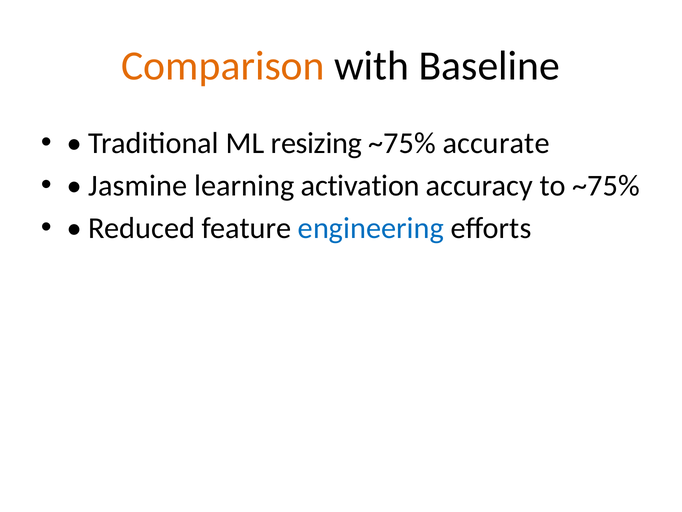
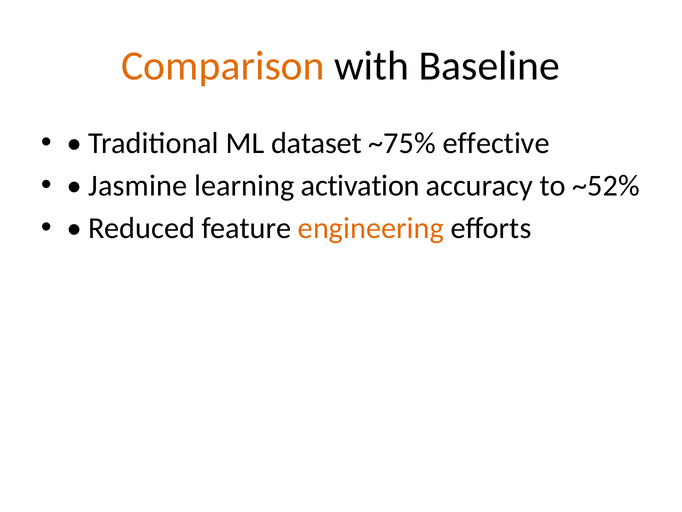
resizing: resizing -> dataset (316, 143)
accurate: accurate -> effective (496, 143)
to ~75%: ~75% -> ~52% (606, 186)
engineering colour: blue -> orange (371, 228)
